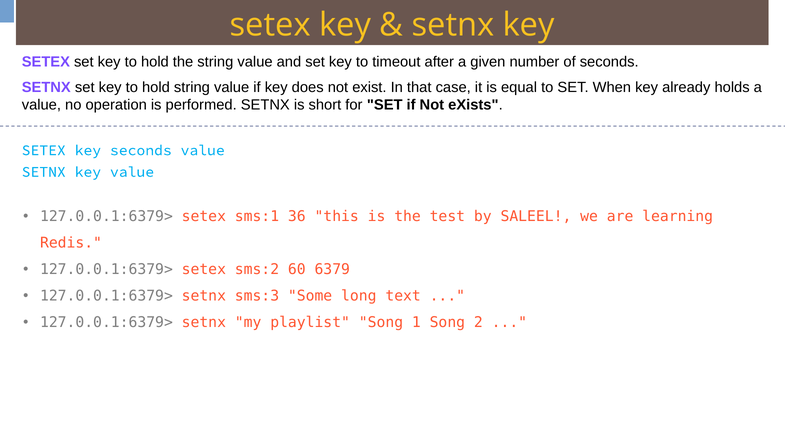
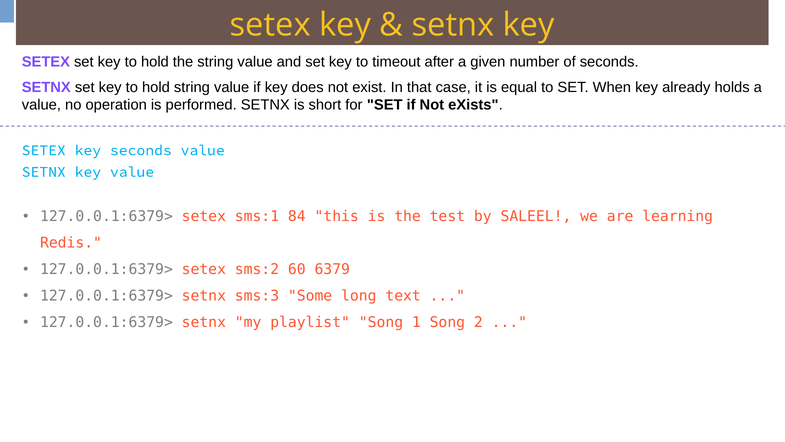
36: 36 -> 84 (297, 216)
